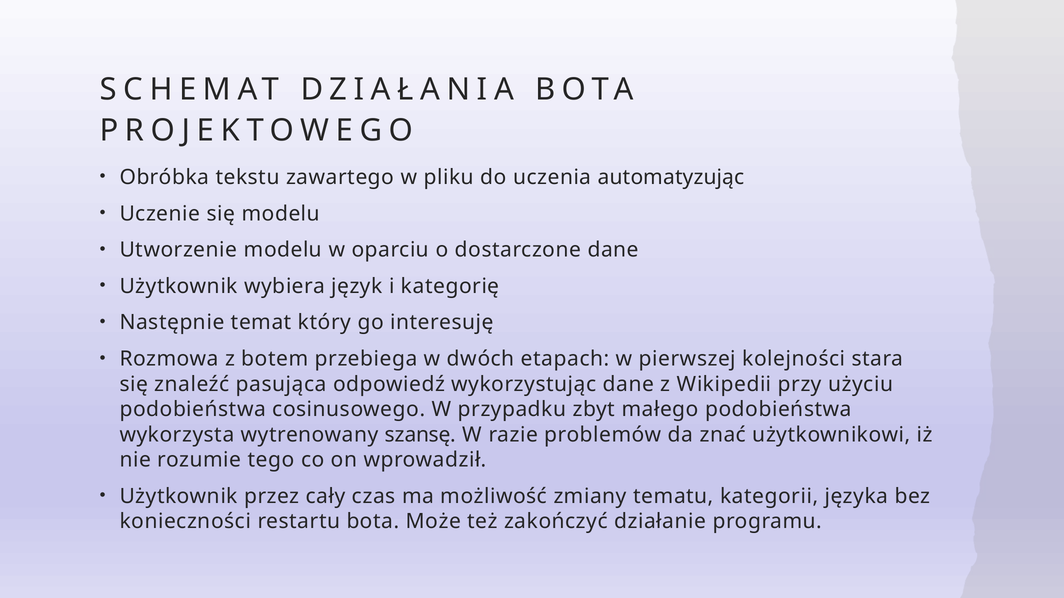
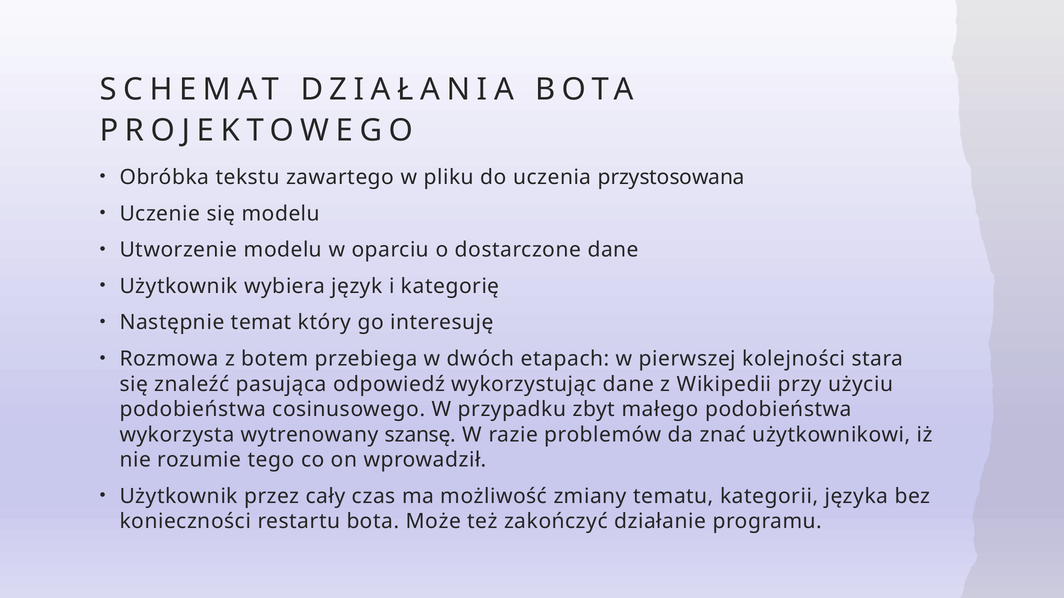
automatyzując: automatyzując -> przystosowana (671, 177)
